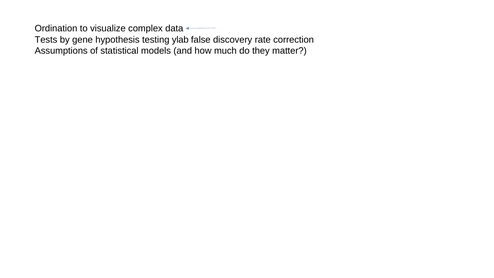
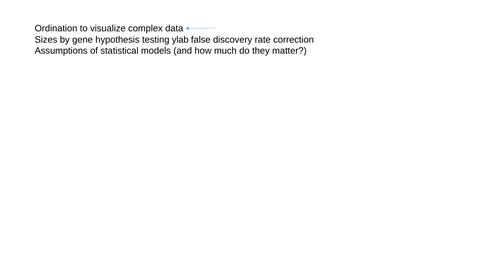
Tests: Tests -> Sizes (46, 40)
